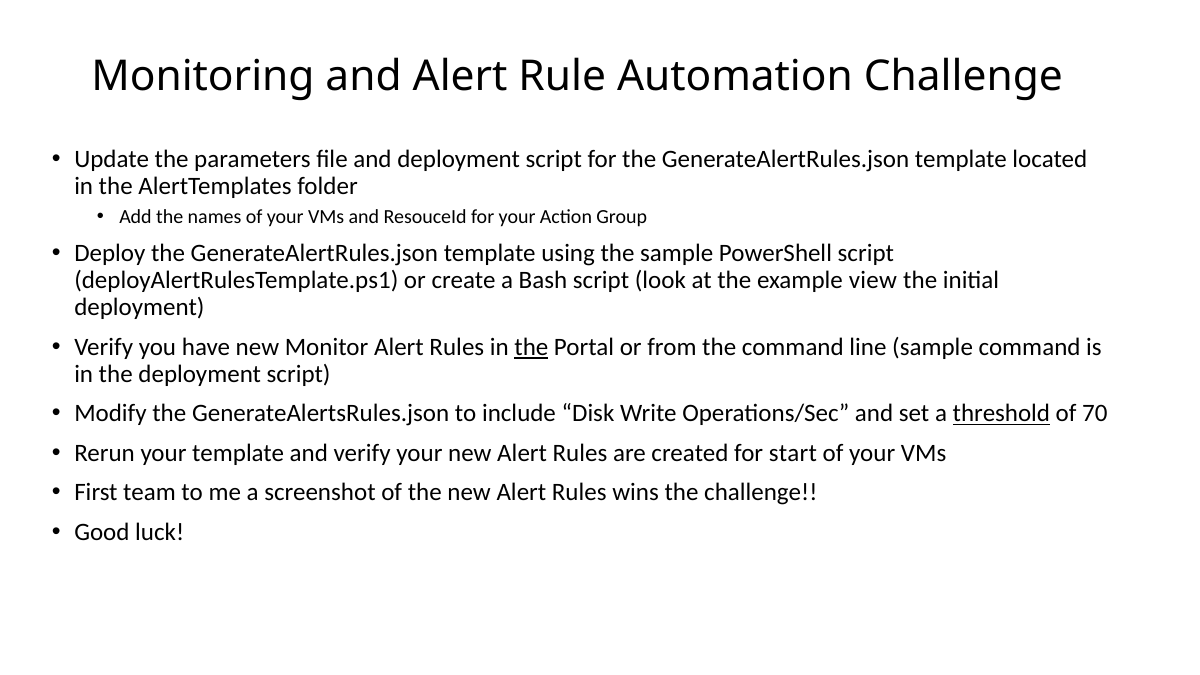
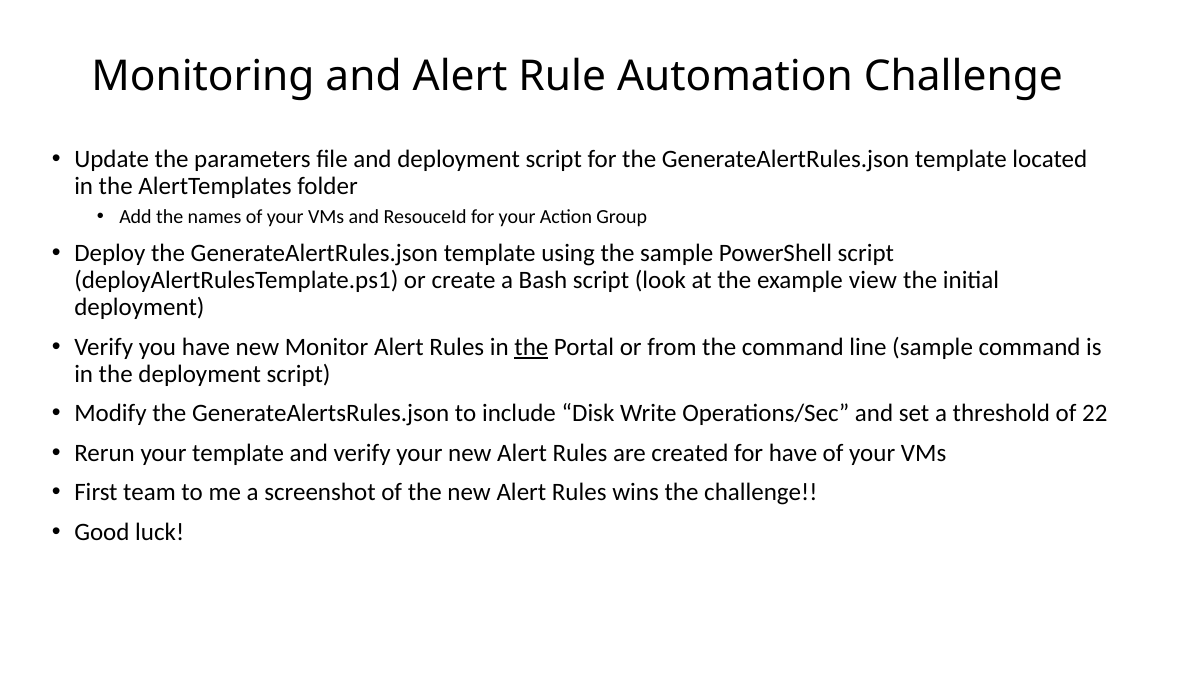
threshold underline: present -> none (1001, 414)
70: 70 -> 22 (1095, 414)
for start: start -> have (793, 453)
